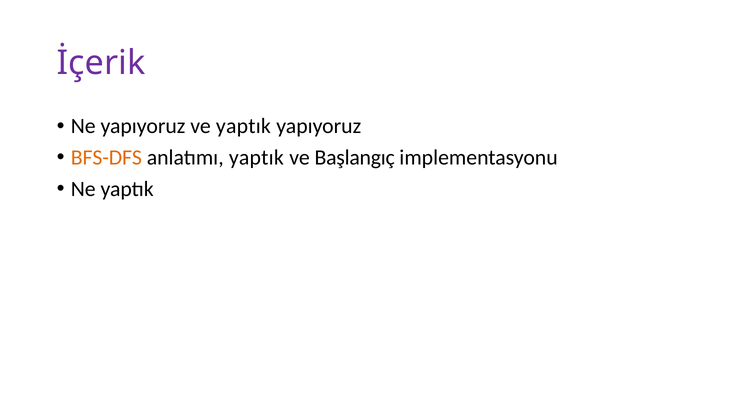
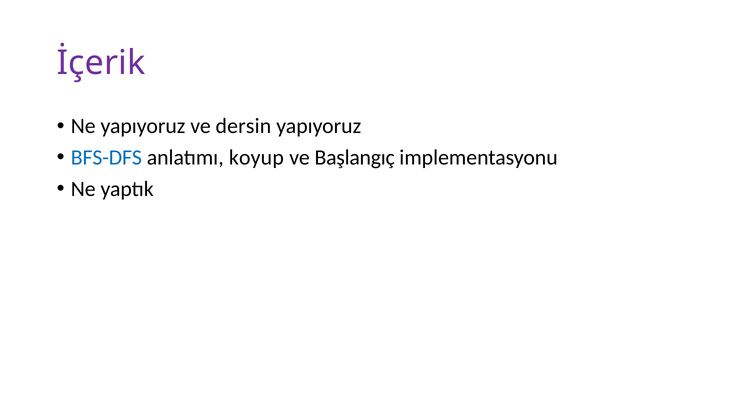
ve yaptık: yaptık -> dersin (243, 126)
BFS-DFS colour: orange -> blue (106, 157)
anlatımı yaptık: yaptık -> koyup (256, 157)
